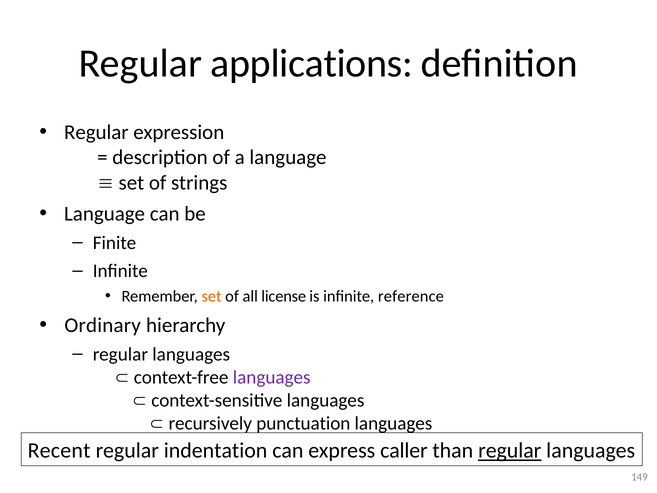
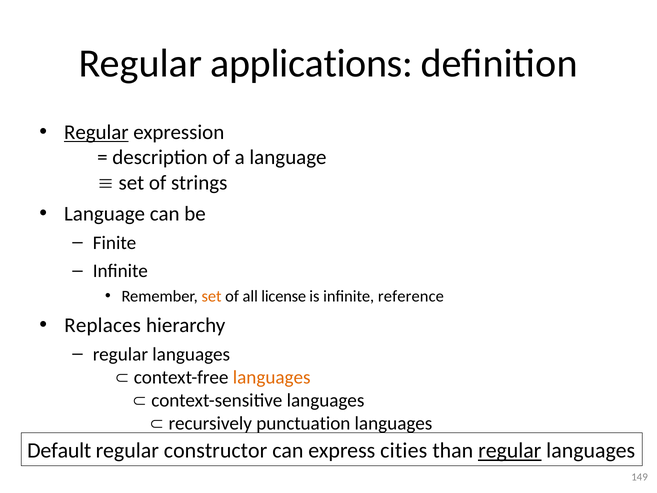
Regular underline: none -> present (96, 132)
Ordinary: Ordinary -> Replaces (103, 325)
languages colour: purple -> orange (272, 377)
Recent: Recent -> Default (59, 451)
indentation: indentation -> constructor (216, 451)
caller: caller -> cities (404, 451)
